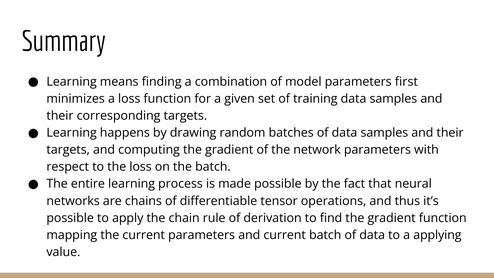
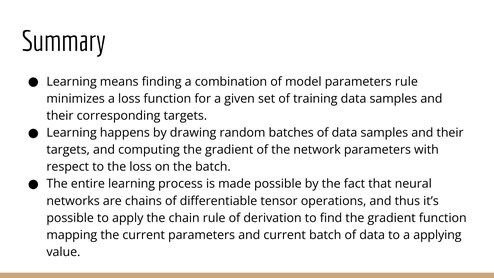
parameters first: first -> rule (406, 82)
